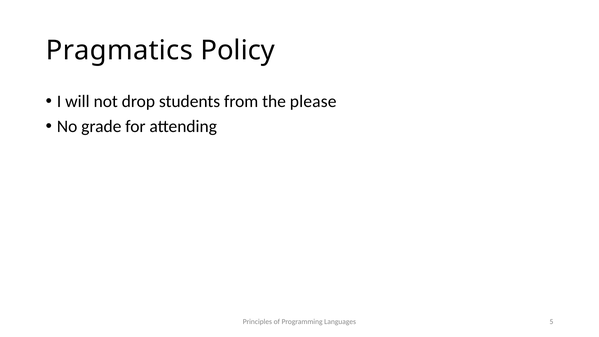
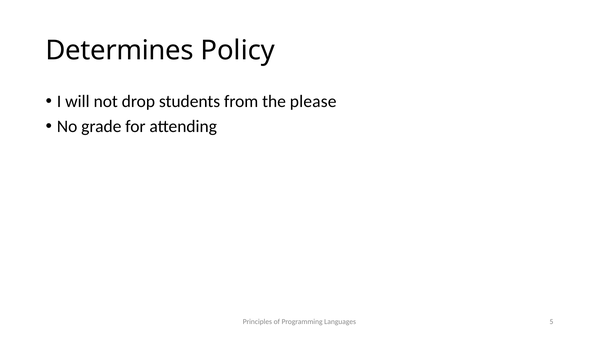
Pragmatics: Pragmatics -> Determines (120, 50)
